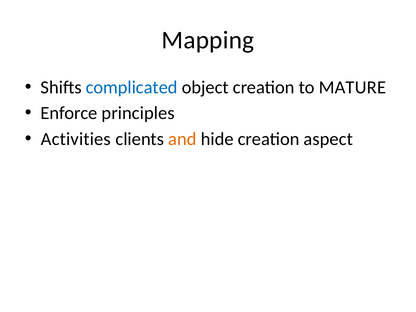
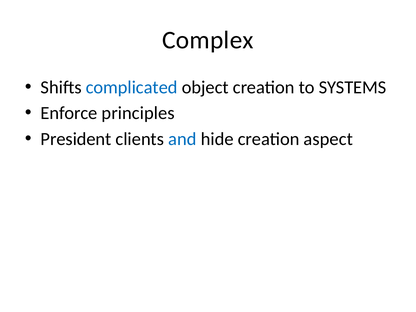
Mapping: Mapping -> Complex (208, 40)
MATURE: MATURE -> SYSTEMS (353, 87)
Activities: Activities -> President (76, 139)
and colour: orange -> blue (182, 139)
